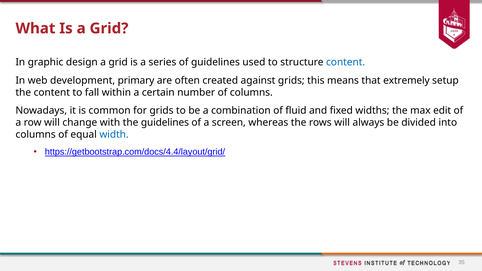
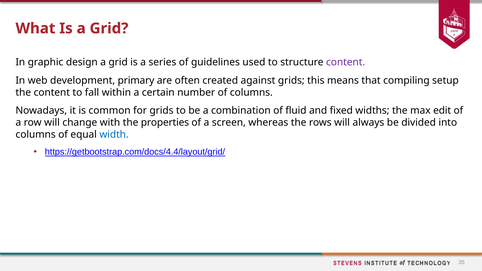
content colour: blue -> purple (346, 62)
extremely: extremely -> compiling (406, 80)
the guidelines: guidelines -> properties (165, 123)
